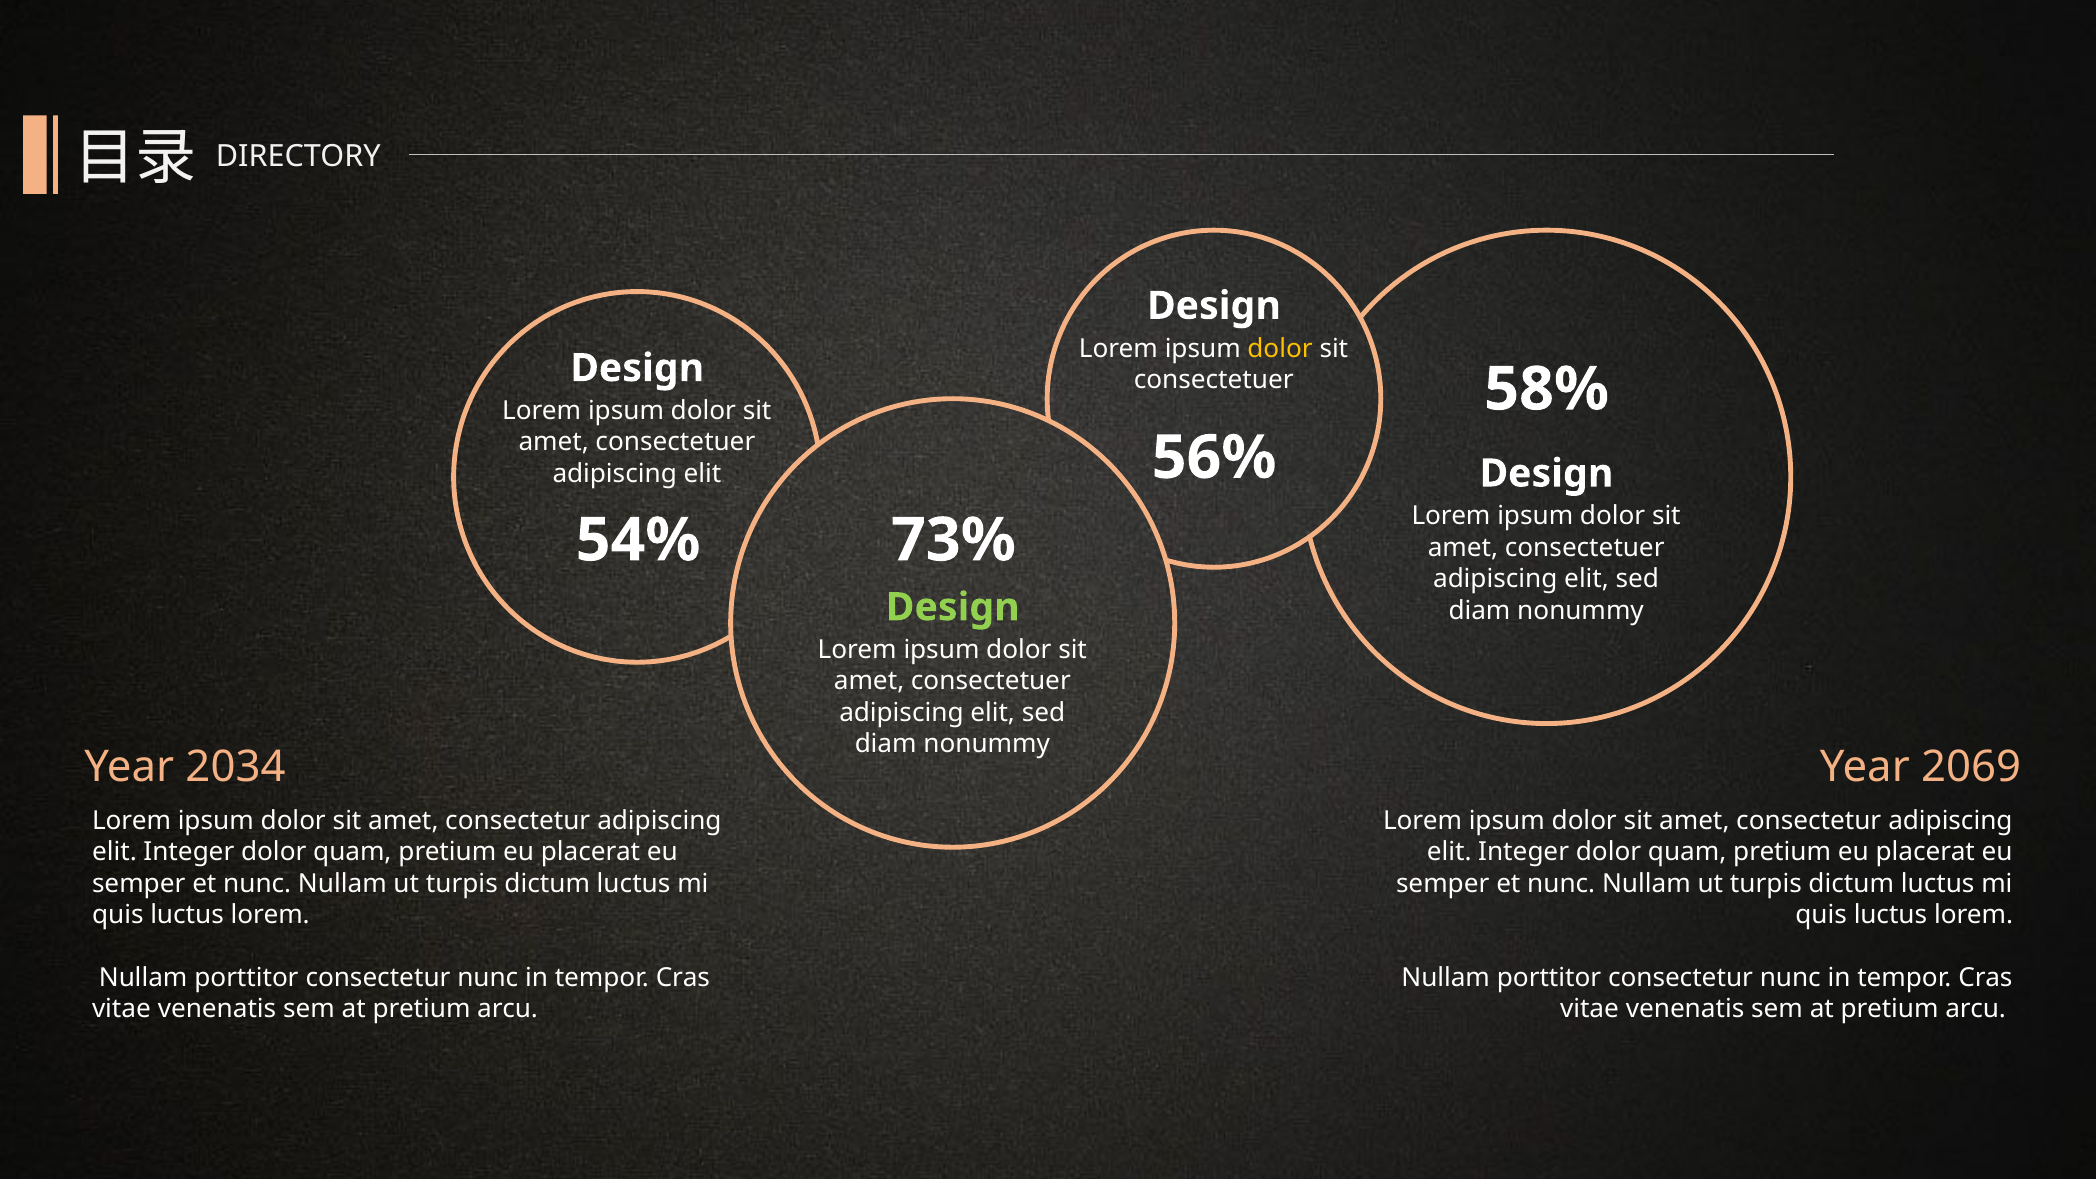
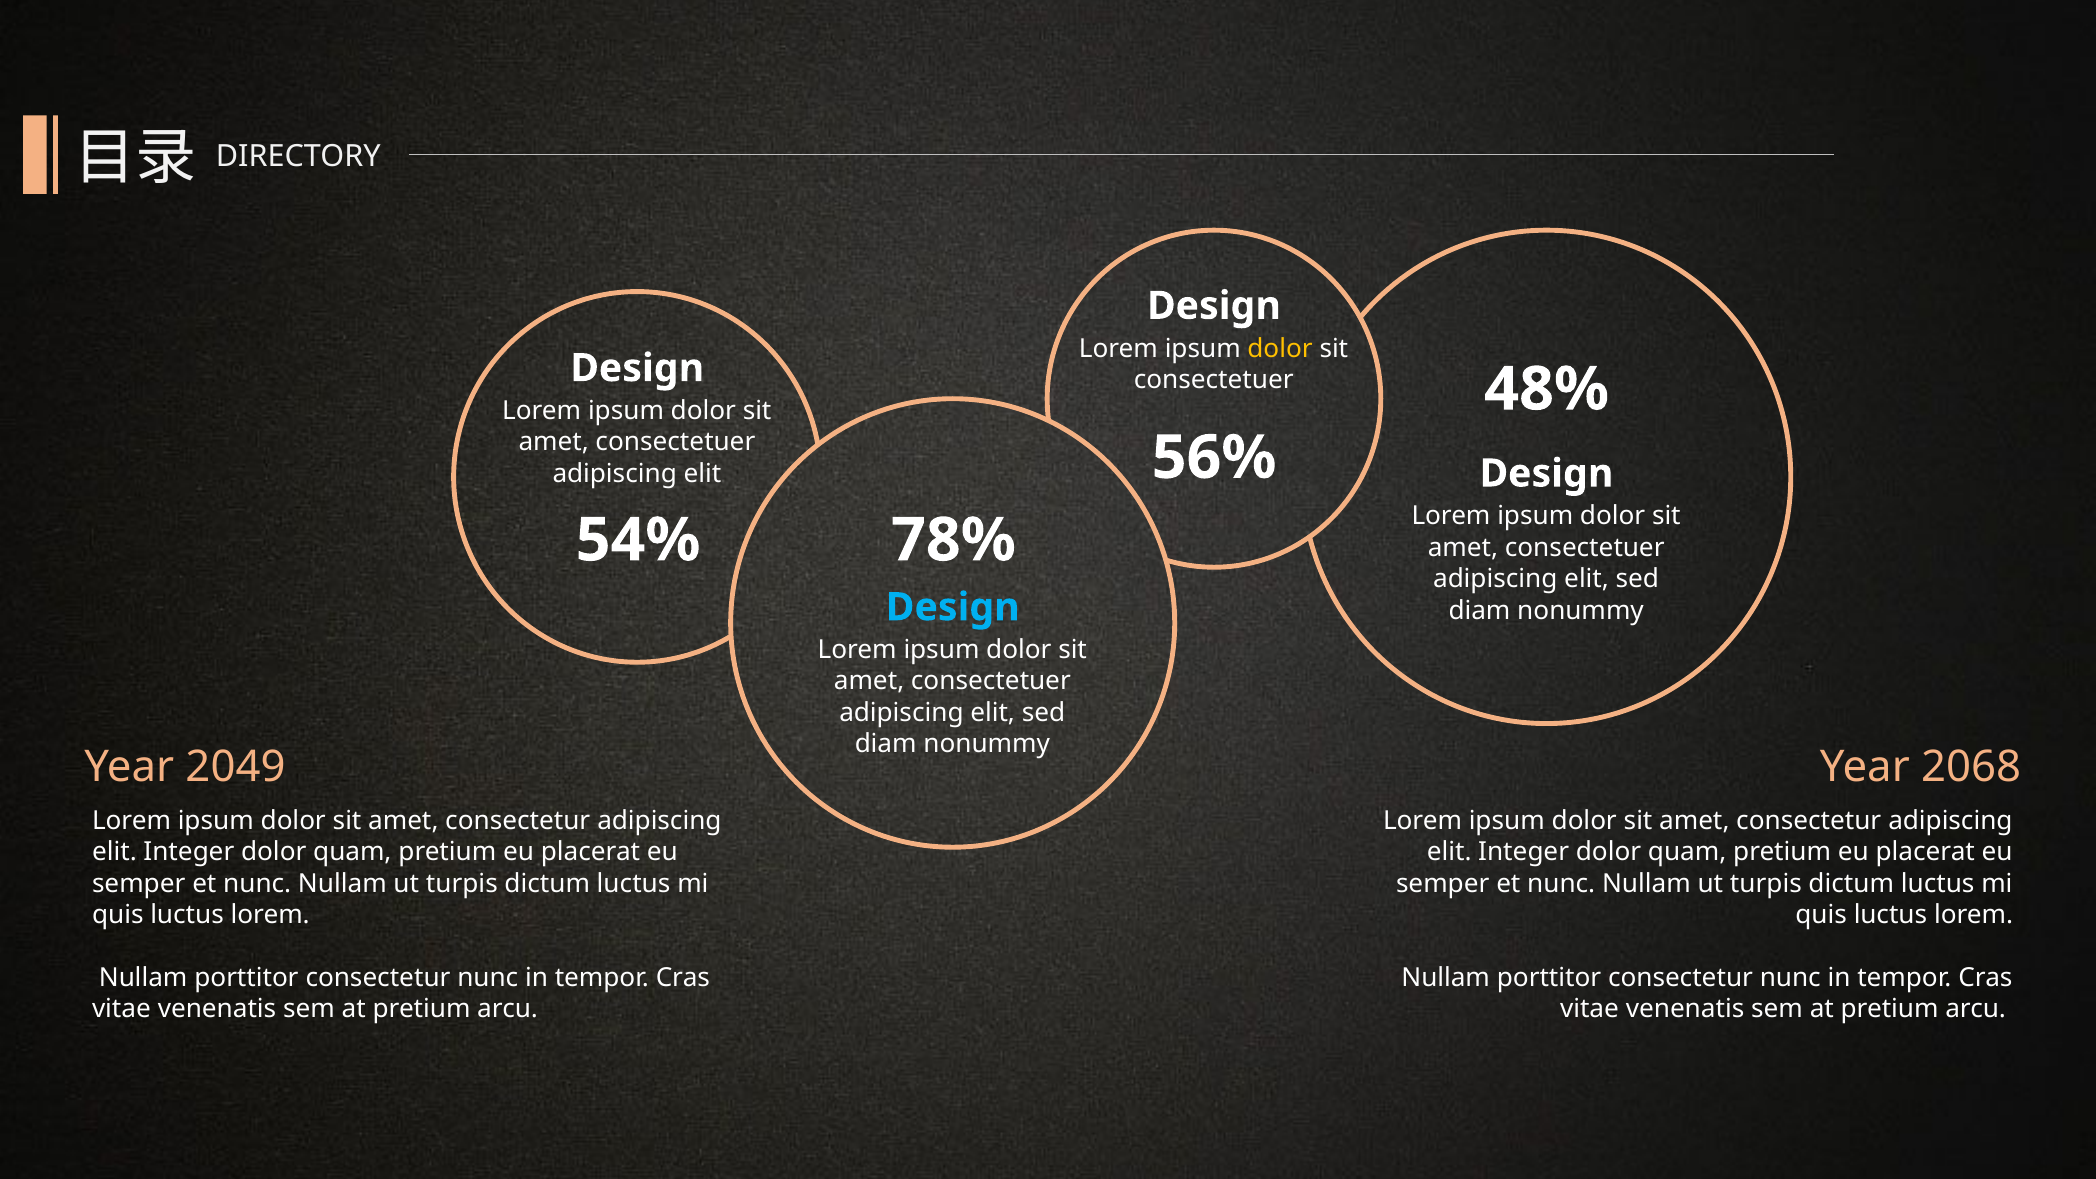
58%: 58% -> 48% (1547, 389)
73%: 73% -> 78% (953, 540)
Design colour: light green -> light blue (953, 607)
2034: 2034 -> 2049 (236, 767)
2069: 2069 -> 2068 (1971, 767)
